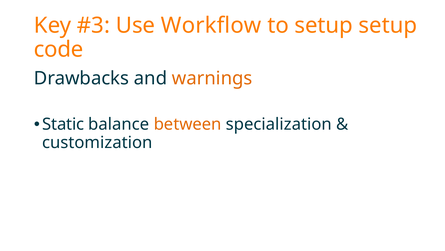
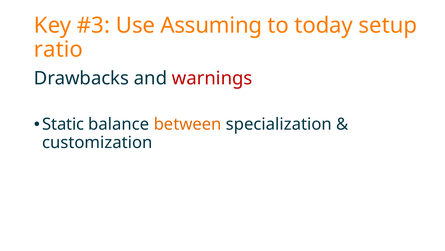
Workflow: Workflow -> Assuming (211, 25)
to setup: setup -> today (324, 25)
code: code -> ratio (59, 49)
warnings colour: orange -> red (212, 78)
